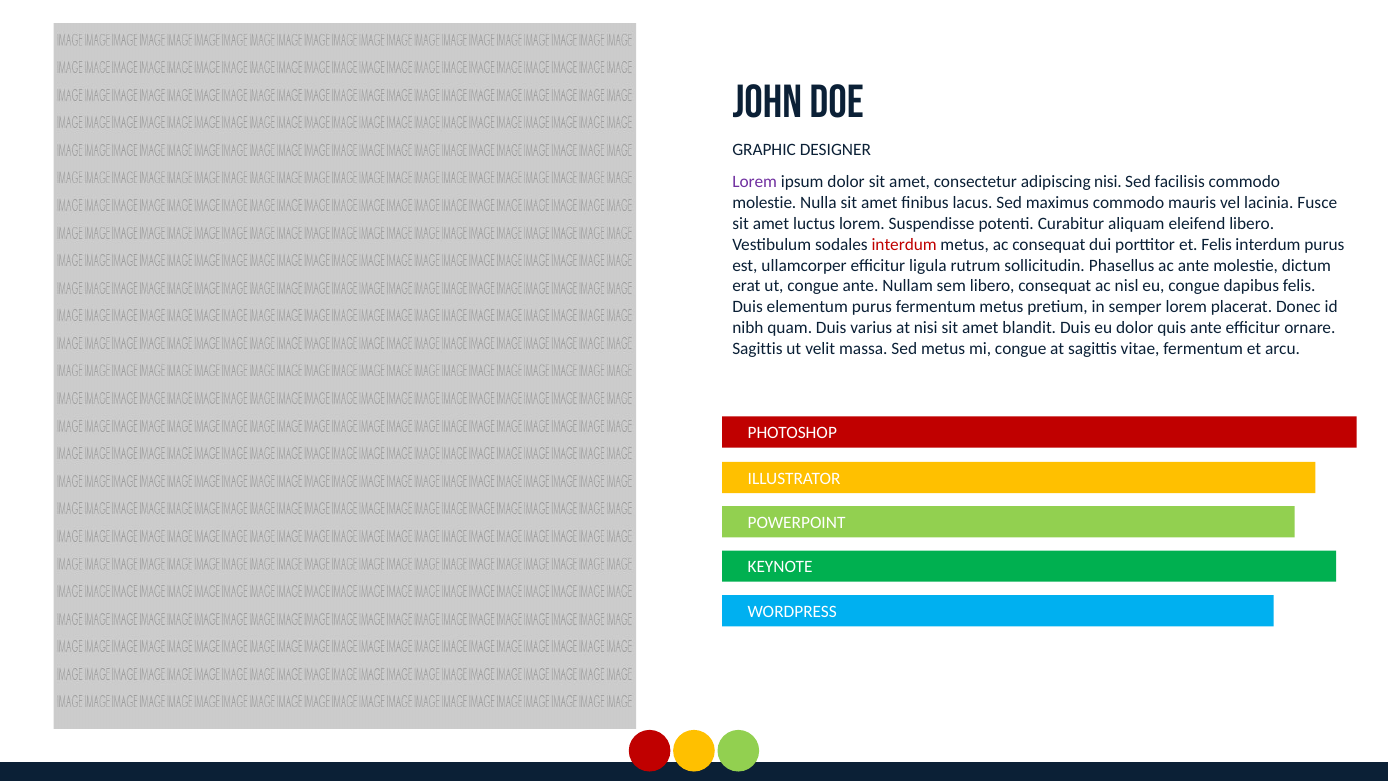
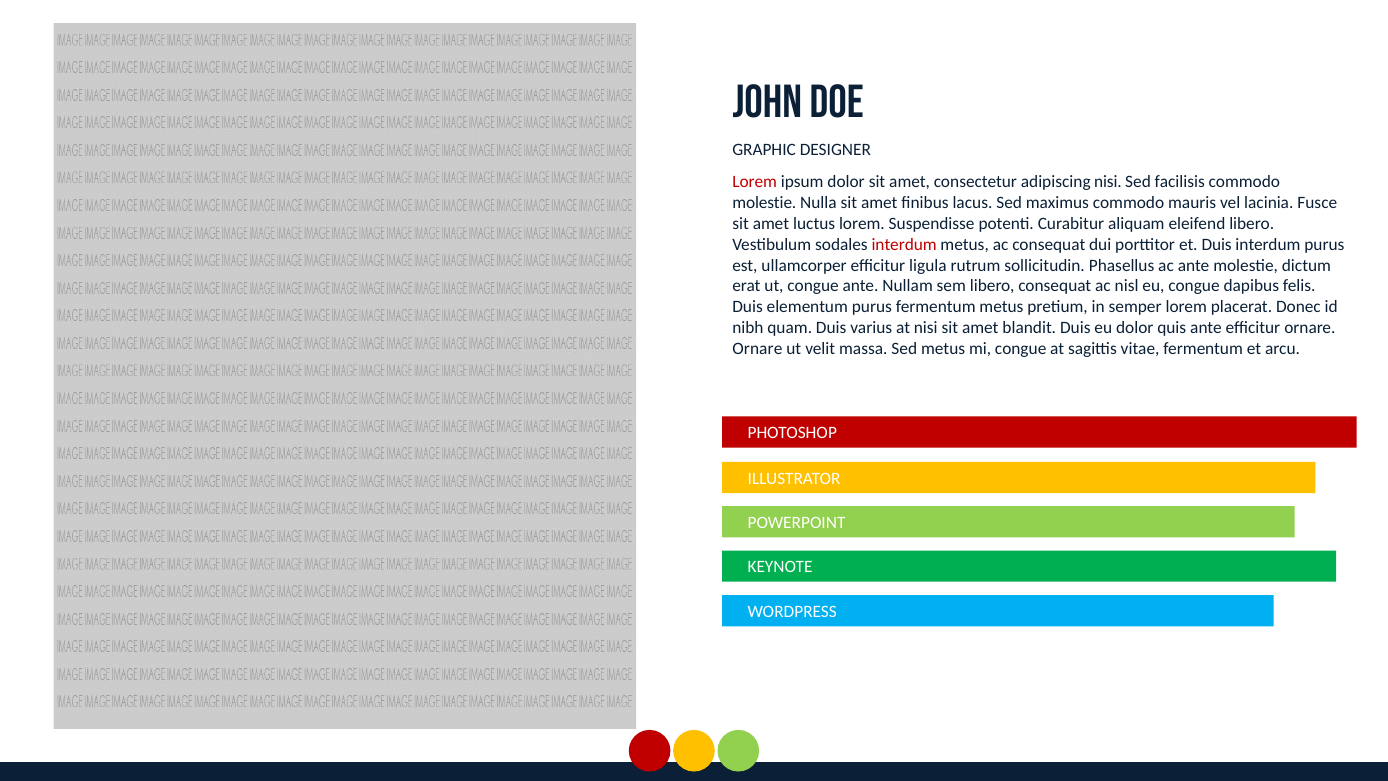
Lorem colour: purple -> red (755, 182)
et Felis: Felis -> Duis (1217, 244)
Sagittis: Sagittis -> Ornare (757, 349)
